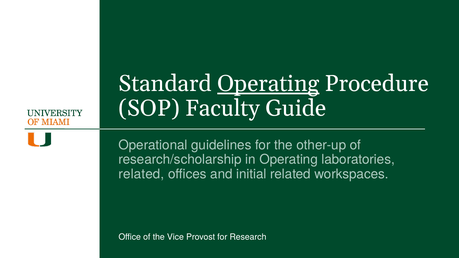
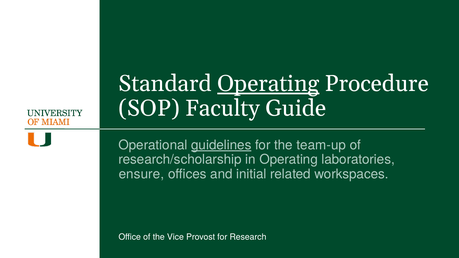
guidelines underline: none -> present (221, 145)
other-up: other-up -> team-up (321, 145)
related: related -> ensure (141, 174)
